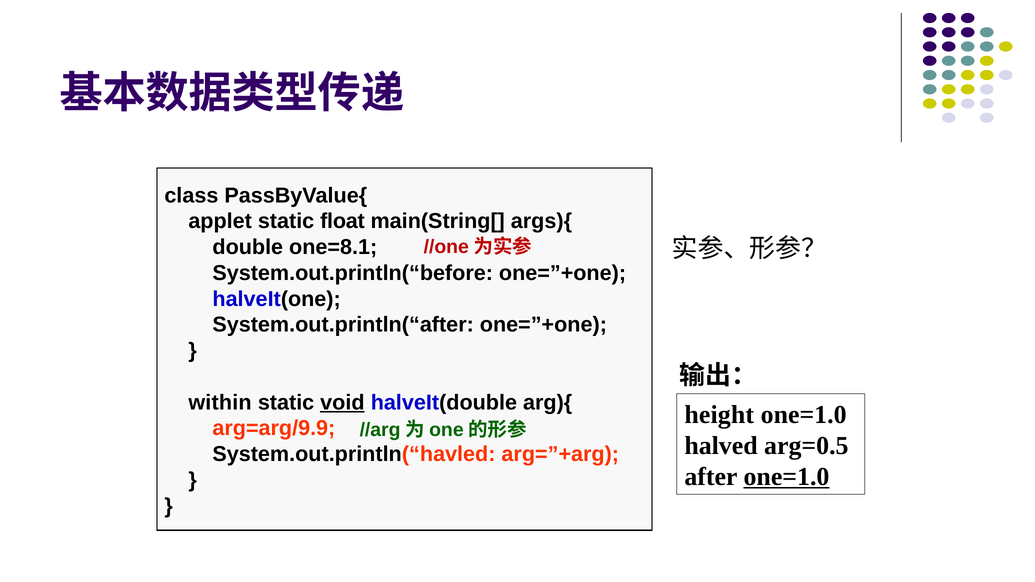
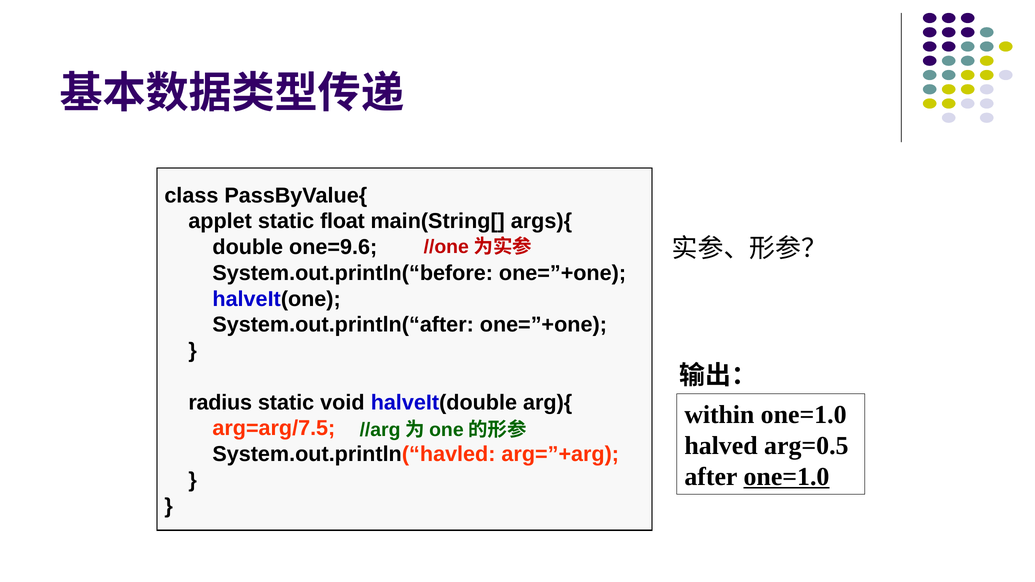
one=8.1: one=8.1 -> one=9.6 (333, 247)
within: within -> radius (220, 403)
void underline: present -> none (342, 403)
height: height -> within (719, 415)
arg=arg/9.9: arg=arg/9.9 -> arg=arg/7.5 (274, 428)
